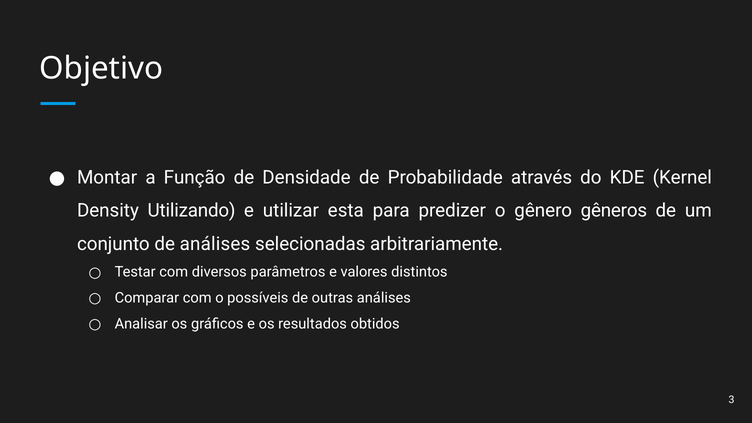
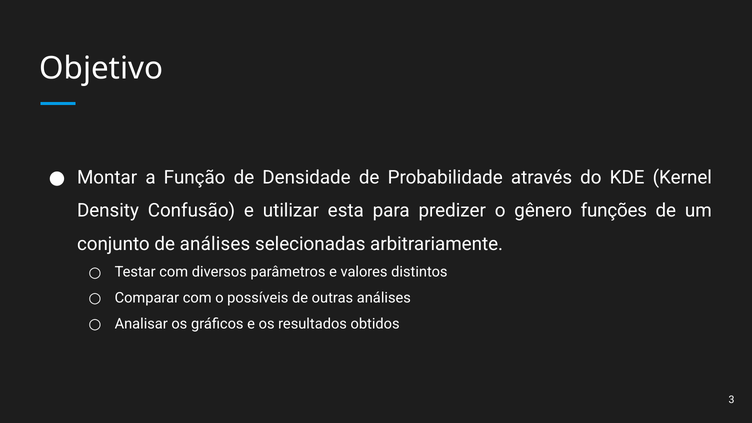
Utilizando: Utilizando -> Confusão (191, 211)
gêneros: gêneros -> funções (614, 211)
